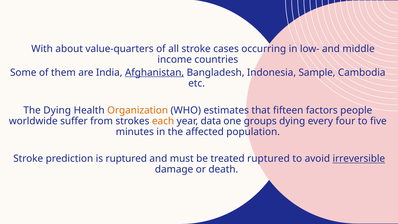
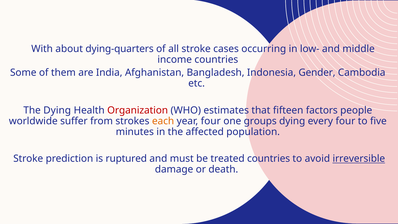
value-quarters: value-quarters -> dying-quarters (120, 49)
Afghanistan underline: present -> none (155, 72)
Sample: Sample -> Gender (317, 72)
Organization colour: orange -> red (138, 110)
year data: data -> four (211, 121)
treated ruptured: ruptured -> countries (269, 159)
